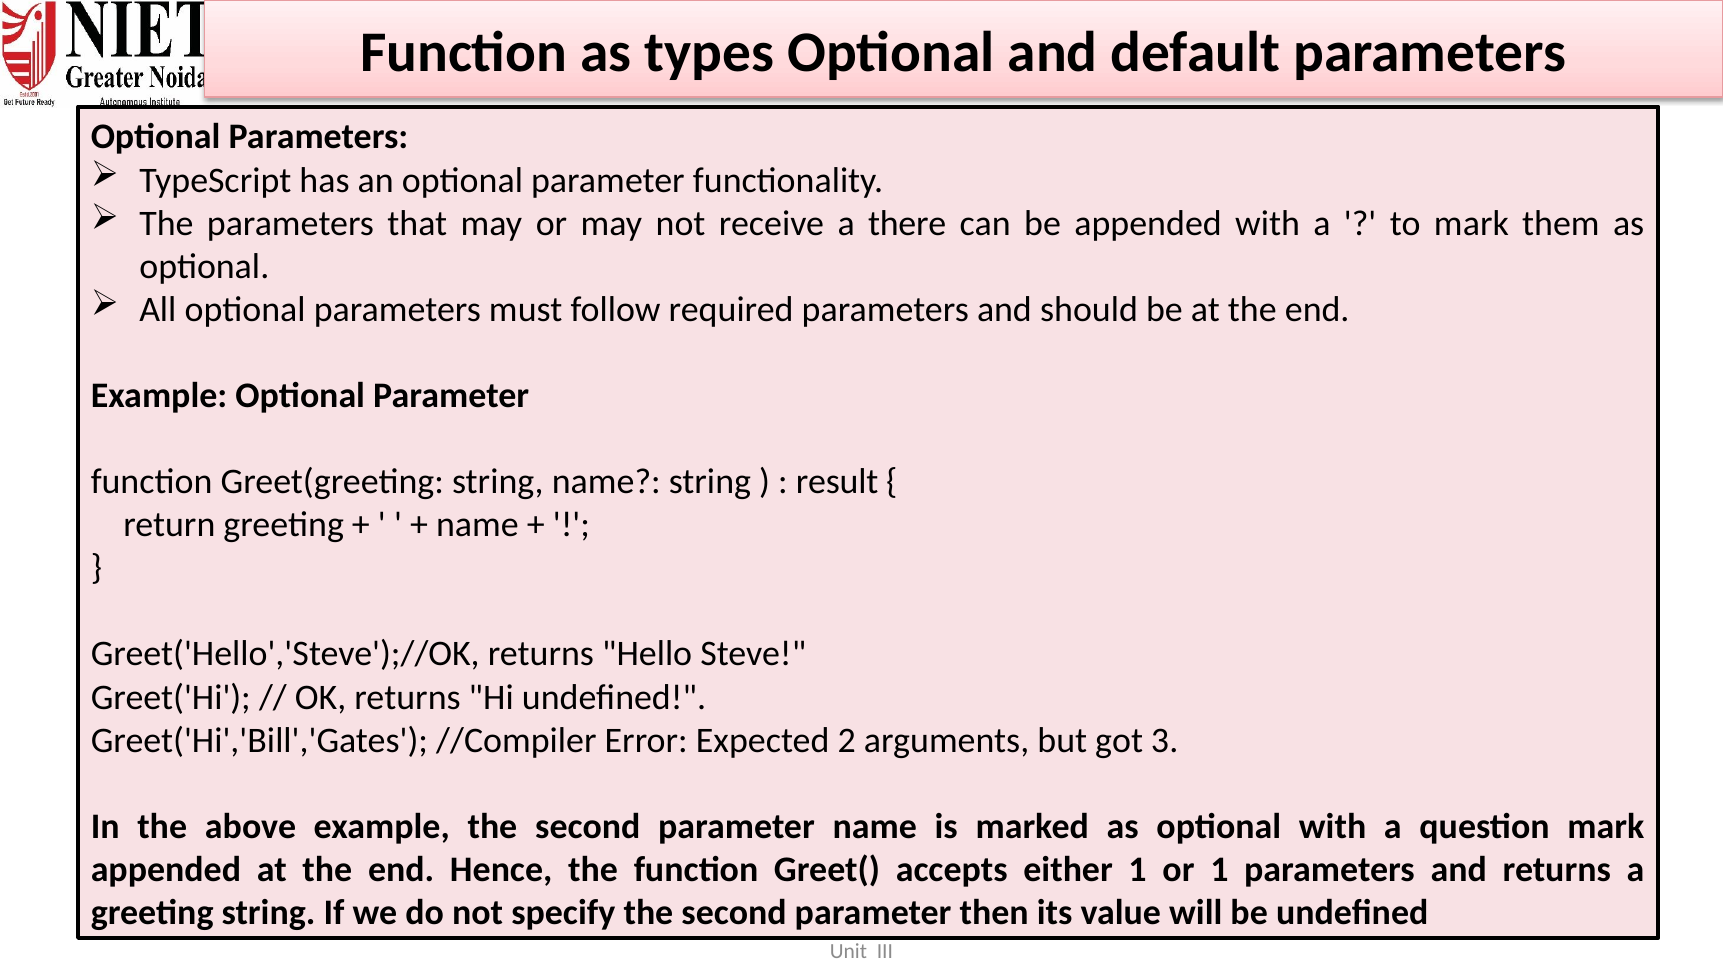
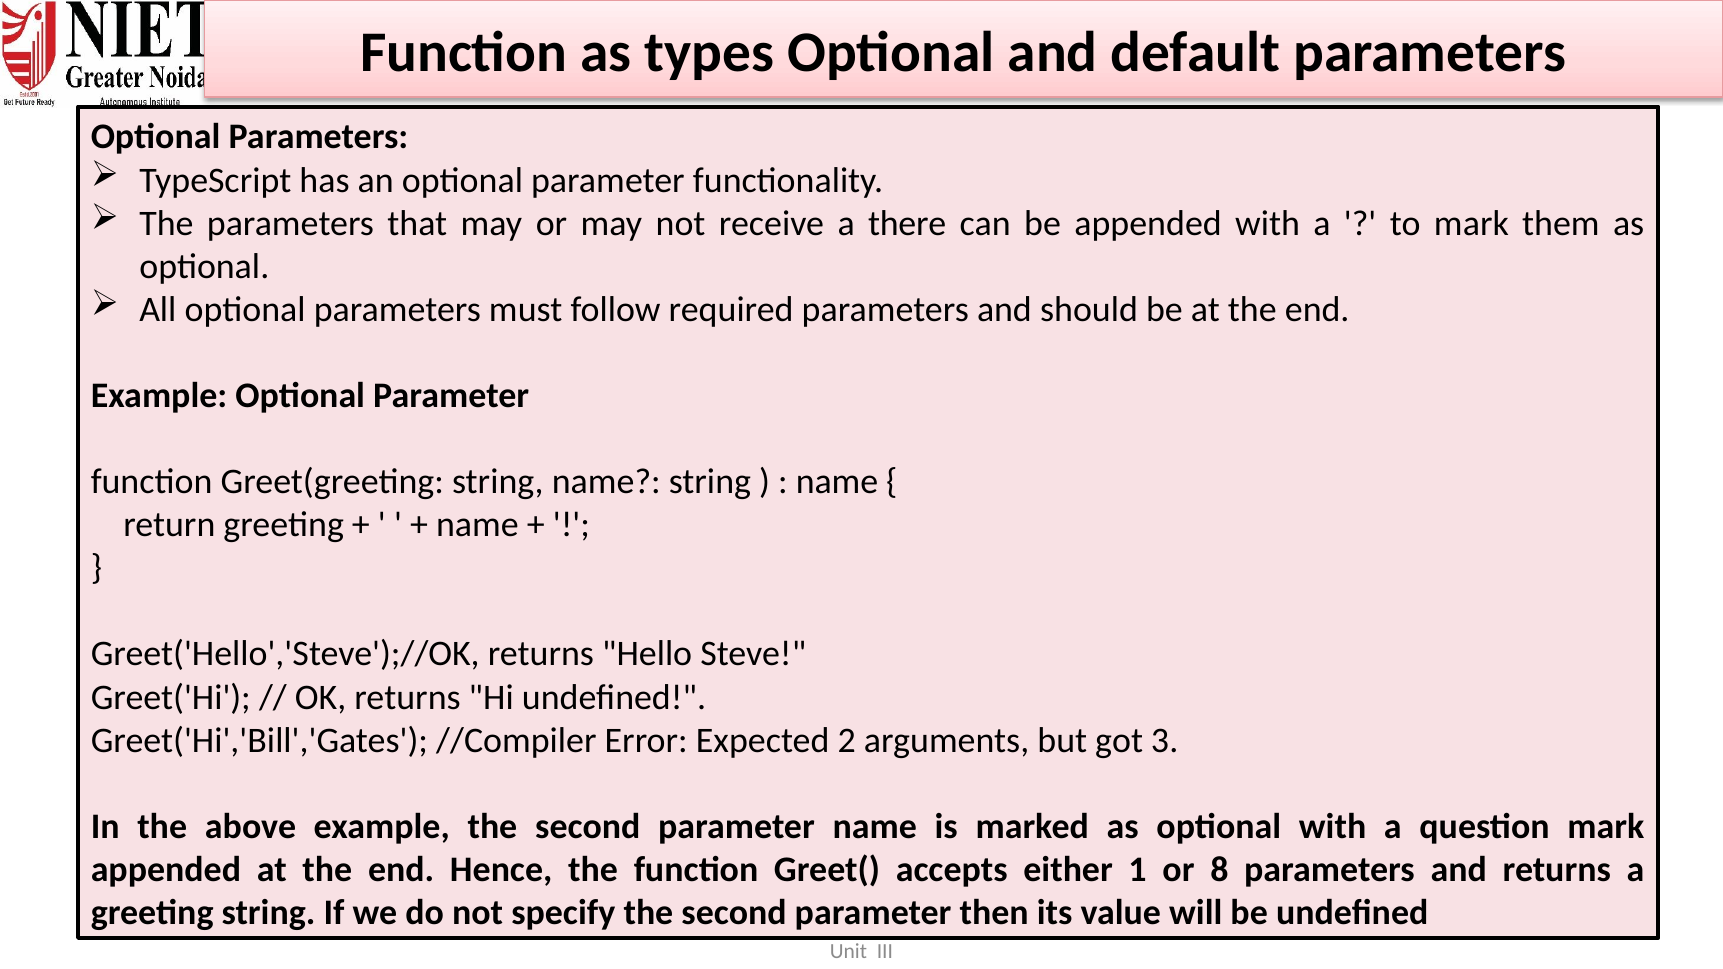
result: result -> name (837, 482)
or 1: 1 -> 8 (1219, 870)
